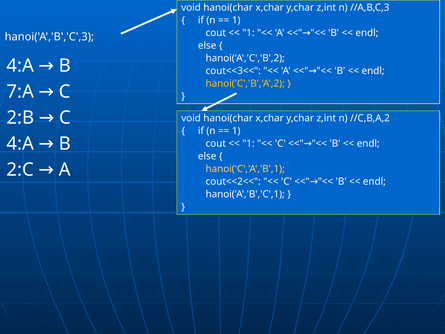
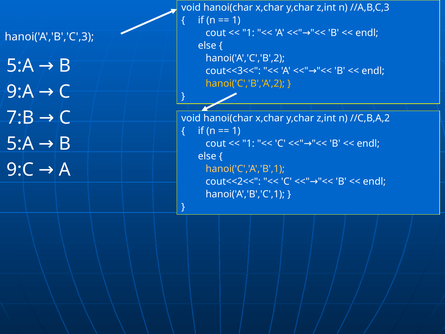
4:A: 4:A -> 5:A (20, 66)
7:A: 7:A -> 9:A (20, 92)
2:B: 2:B -> 7:B (20, 118)
4:A: 4:A -> 5:A (20, 144)
2:C: 2:C -> 9:C (20, 170)
